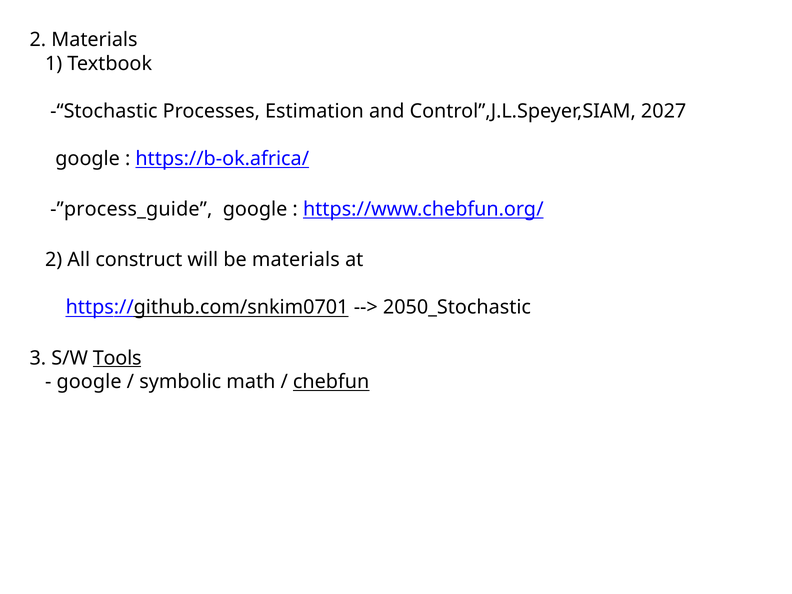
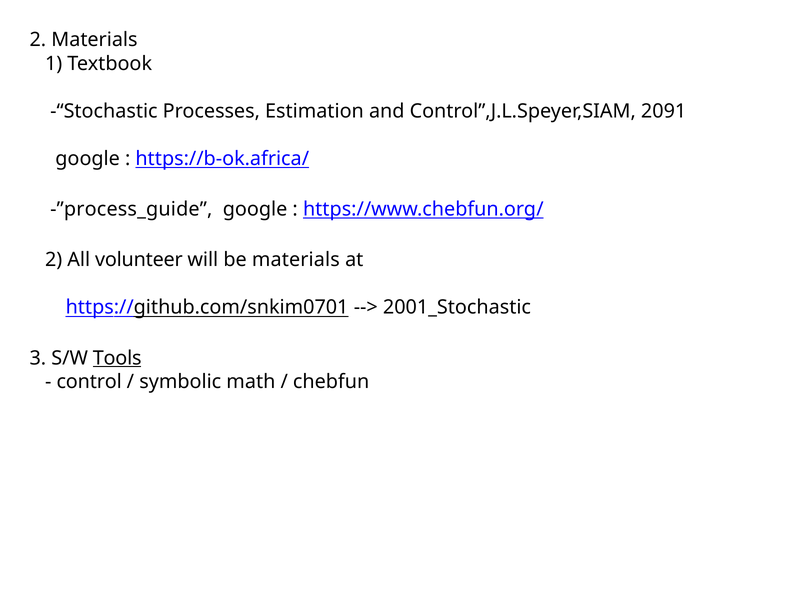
2027: 2027 -> 2091 (664, 111)
construct: construct -> volunteer (139, 260)
2050_Stochastic: 2050_Stochastic -> 2001_Stochastic (457, 307)
google: google -> control (89, 382)
chebfun underline: present -> none (331, 382)
